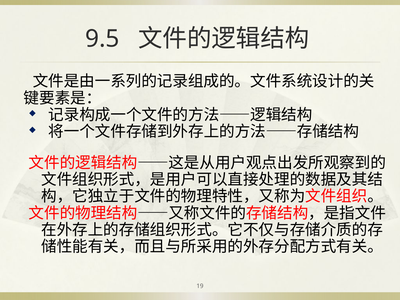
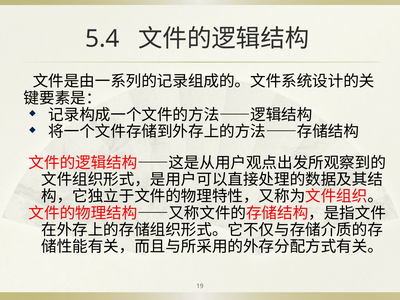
9.5: 9.5 -> 5.4 (102, 39)
